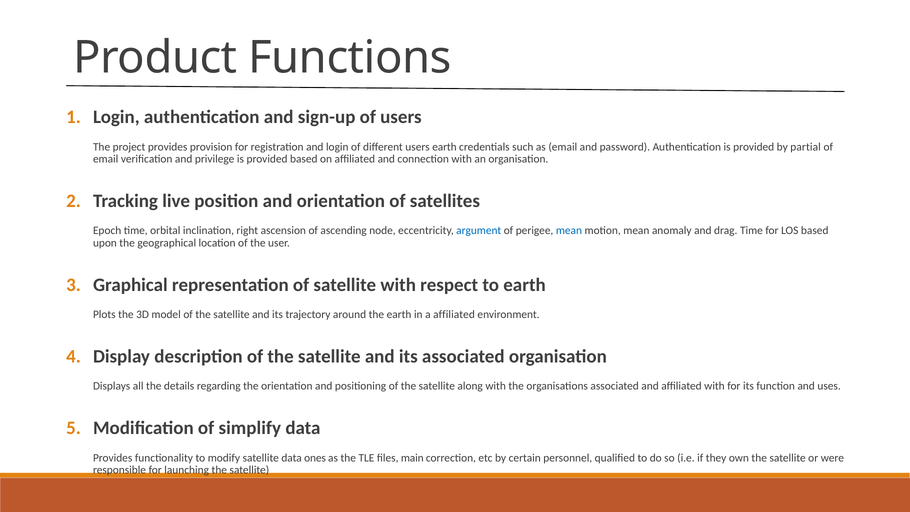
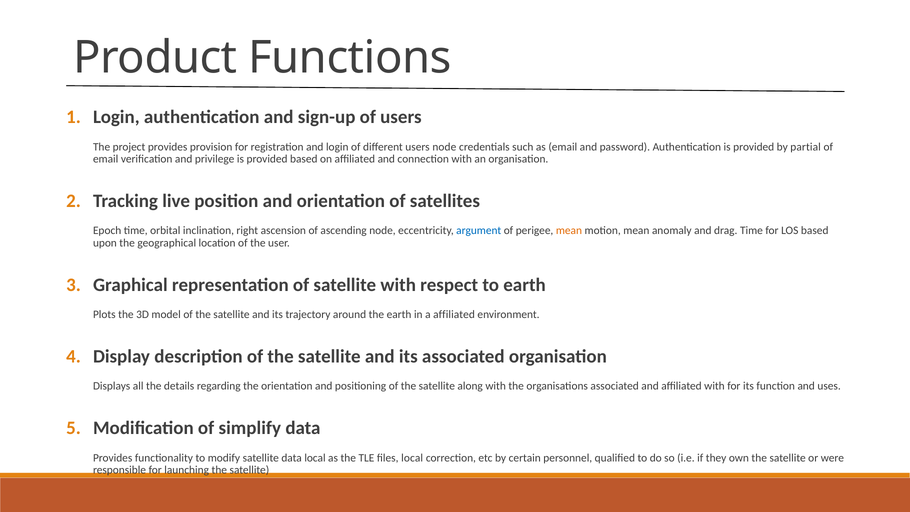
users earth: earth -> node (444, 147)
mean colour: blue -> orange (569, 231)
data ones: ones -> local (315, 458)
files main: main -> local (412, 458)
